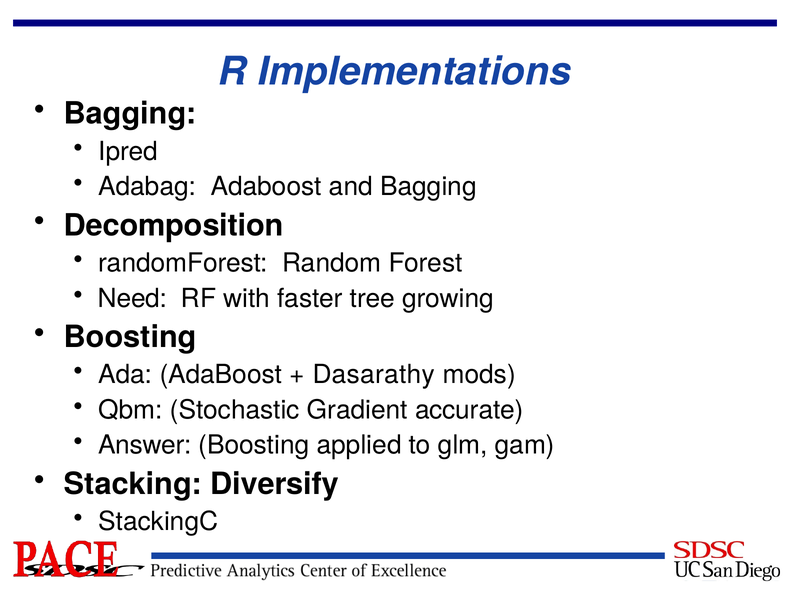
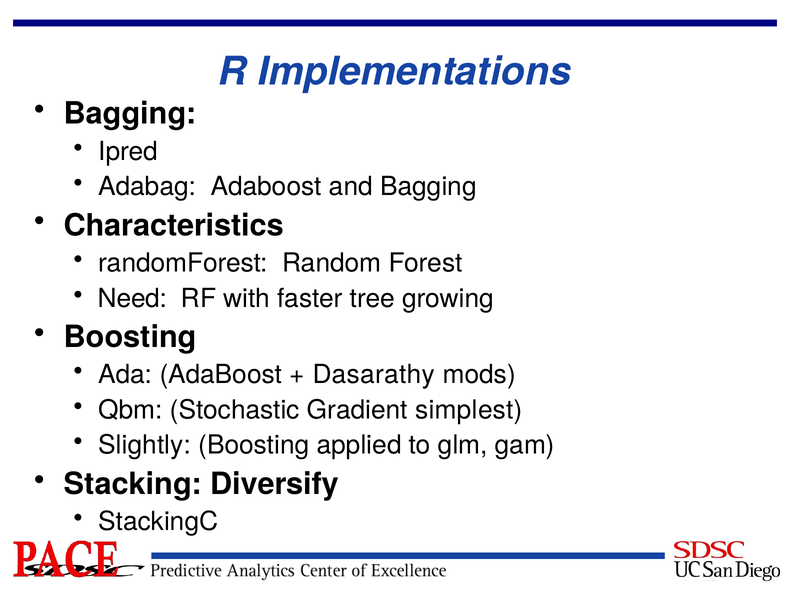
Decomposition: Decomposition -> Characteristics (174, 226)
accurate: accurate -> simplest (469, 410)
Answer: Answer -> Slightly (145, 446)
